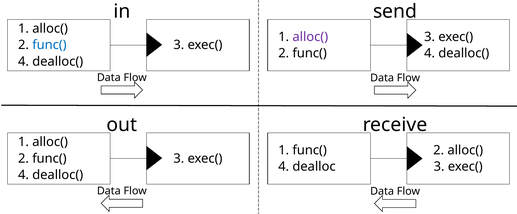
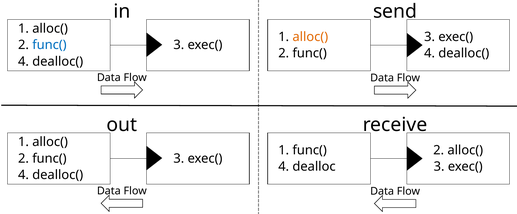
alloc( colour: purple -> orange (310, 37)
